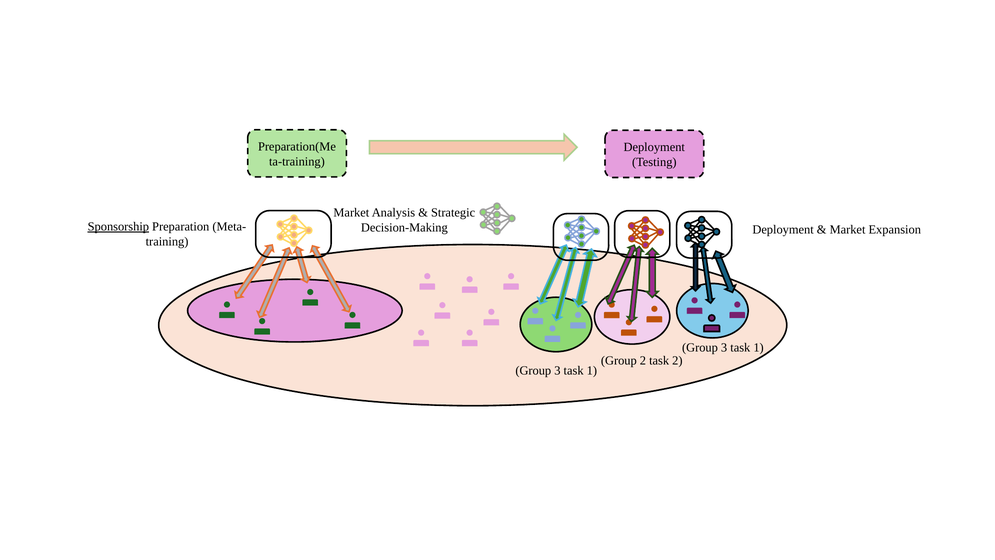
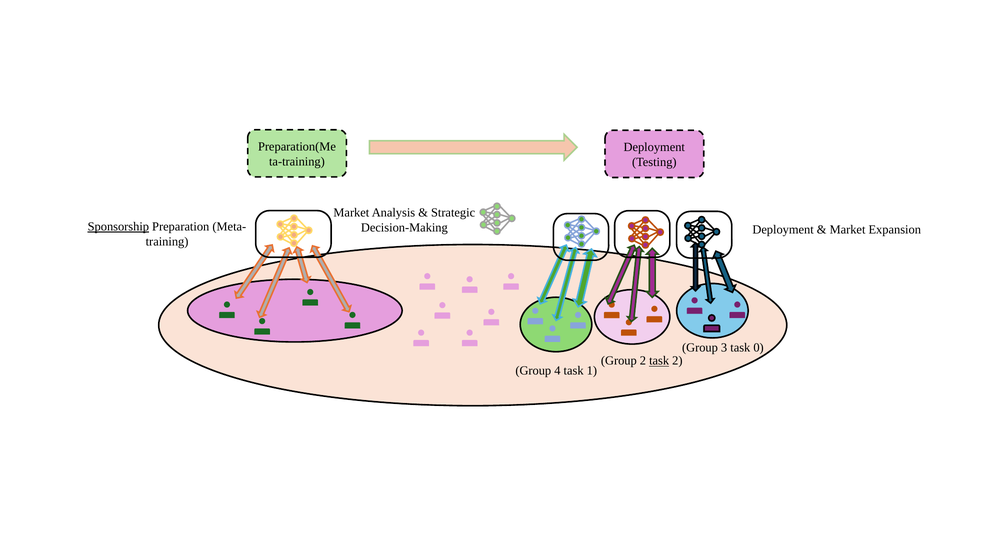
1: 1 -> 0 (759, 347)
task underline: none -> present (659, 361)
3: 3 -> 4 (557, 371)
